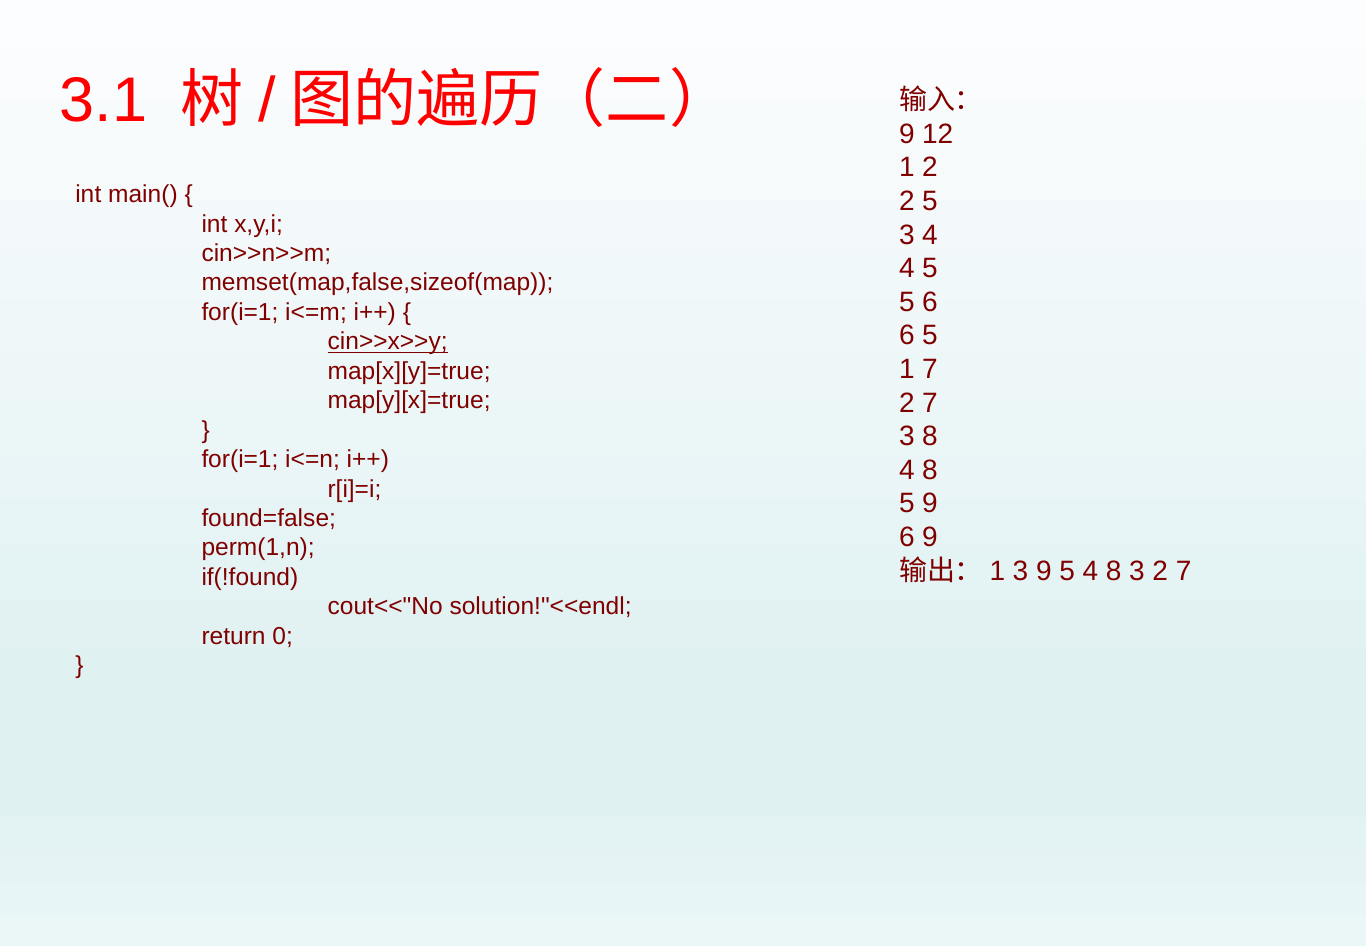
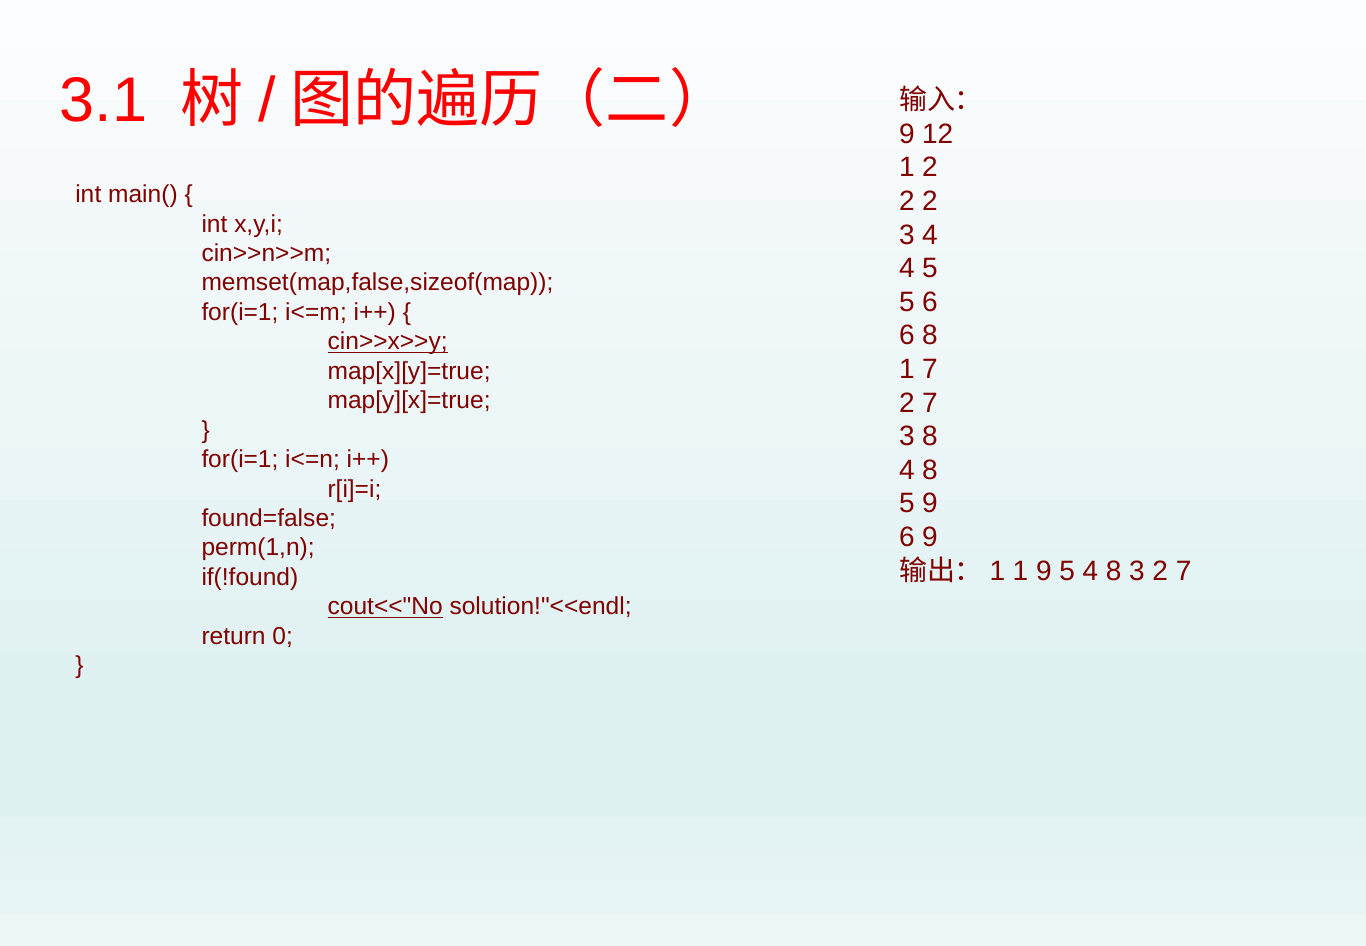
5: 5 -> 2 (930, 201)
6 5: 5 -> 8 (930, 336)
3: 3 -> 1 (1021, 571)
cout<<"No underline: none -> present (385, 607)
